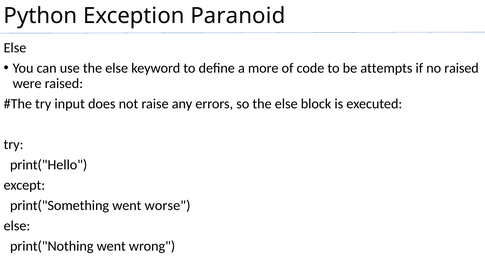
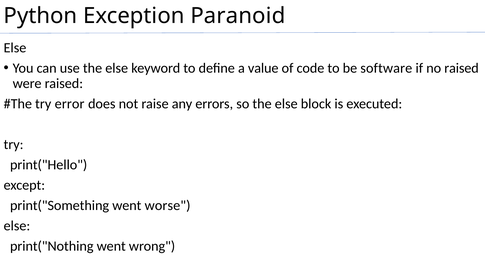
more: more -> value (263, 68)
attempts: attempts -> software (386, 68)
input: input -> error (70, 104)
